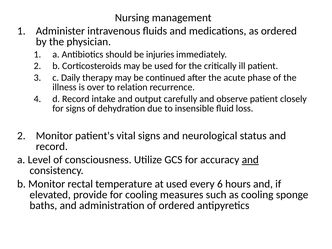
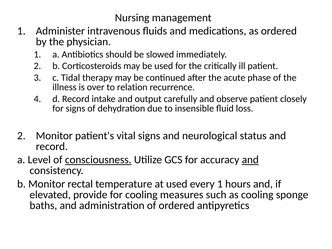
injuries: injuries -> slowed (160, 54)
Daily: Daily -> Tidal (71, 78)
consciousness underline: none -> present (98, 160)
every 6: 6 -> 1 (220, 184)
